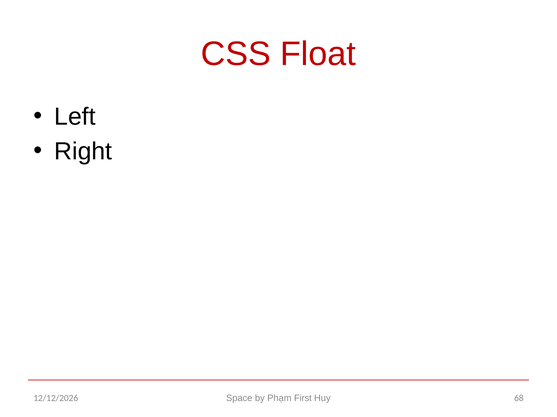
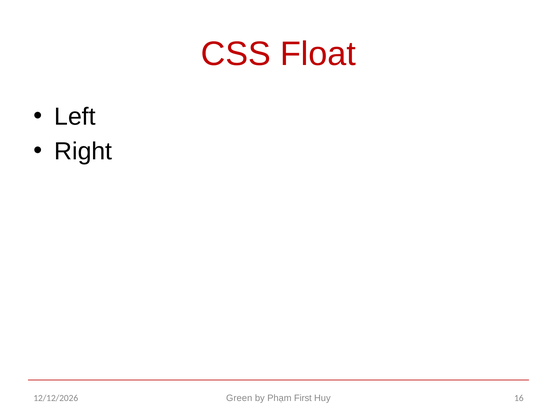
Space: Space -> Green (239, 399)
68: 68 -> 16 (519, 399)
